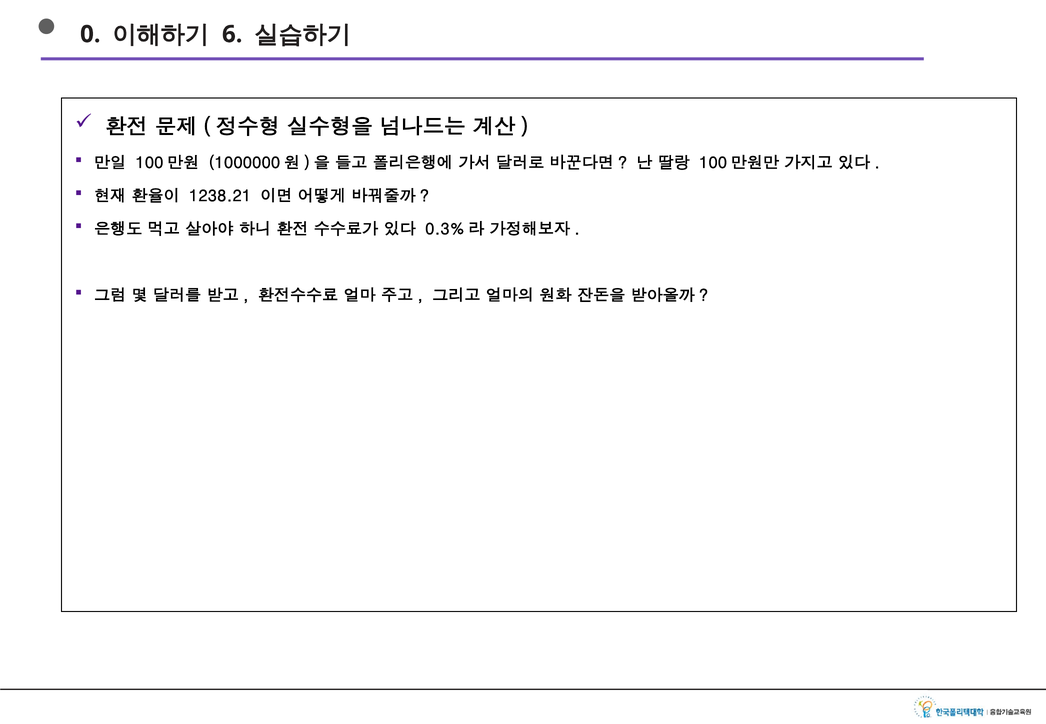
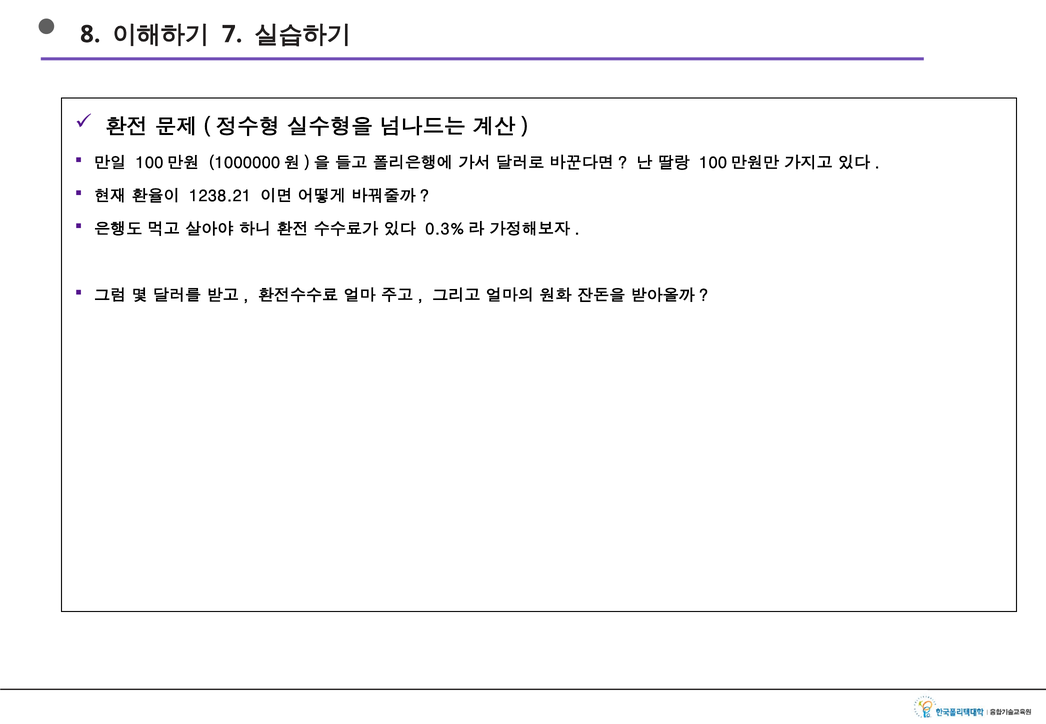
0: 0 -> 8 (90, 34)
6: 6 -> 7 (232, 34)
